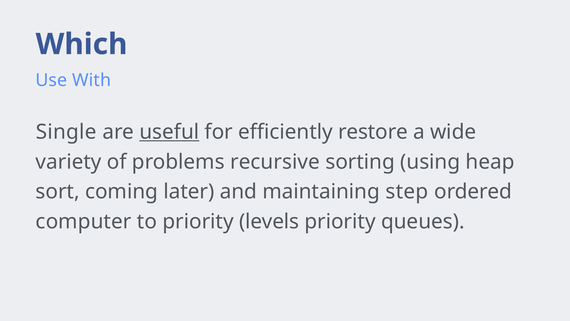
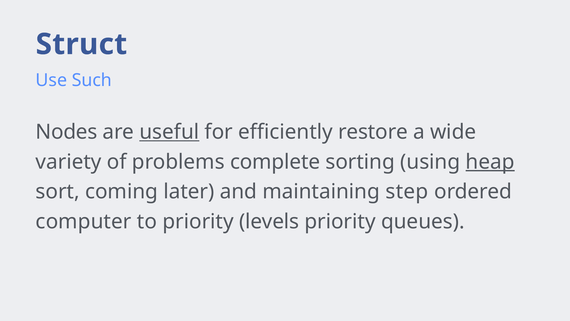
Which: Which -> Struct (81, 44)
With: With -> Such (92, 80)
Single: Single -> Nodes (66, 132)
recursive: recursive -> complete (275, 162)
heap underline: none -> present (490, 162)
